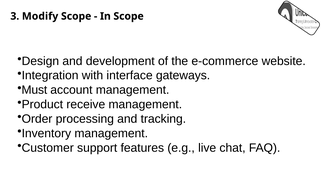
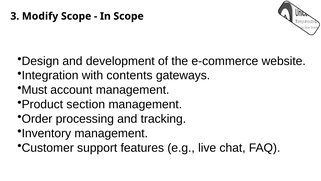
interface: interface -> contents (130, 75)
receive: receive -> section (86, 104)
